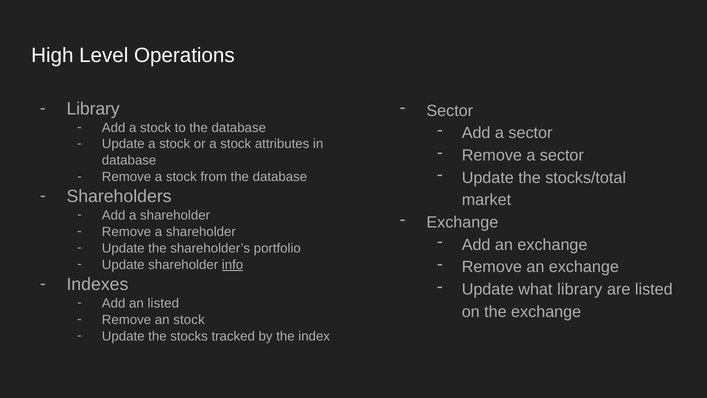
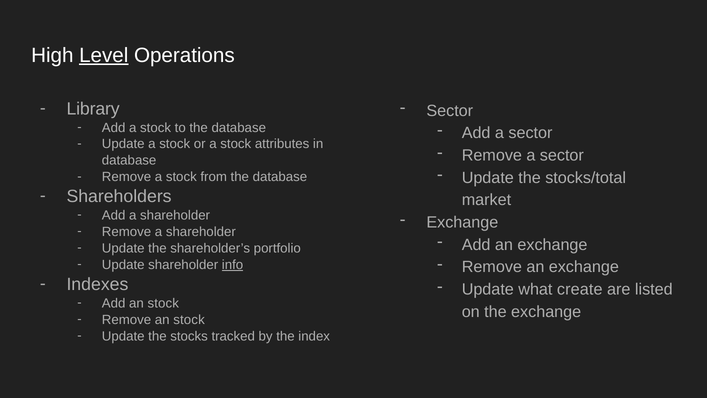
Level underline: none -> present (104, 55)
what library: library -> create (580, 289)
Add an listed: listed -> stock (163, 303)
